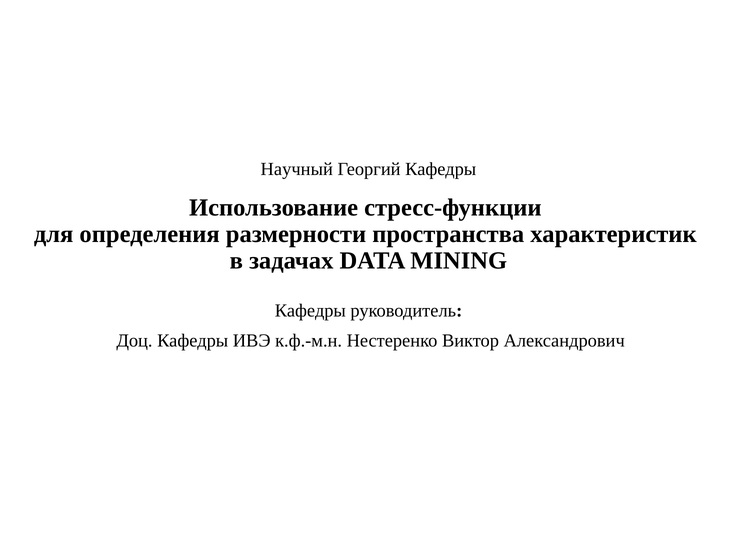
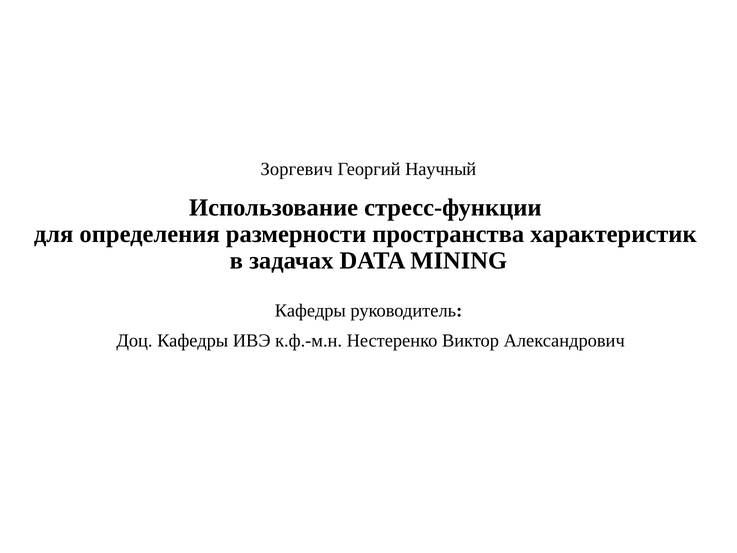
Научный: Научный -> Зоргевич (297, 169)
Георгий Кафедры: Кафедры -> Научный (441, 169)
